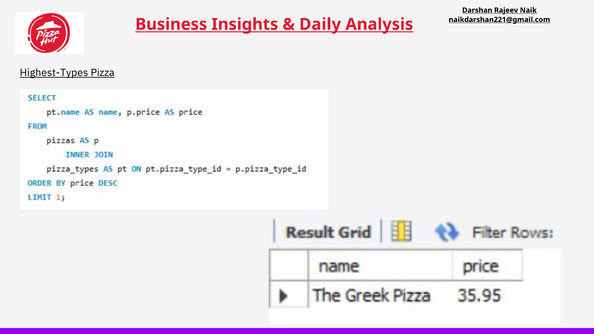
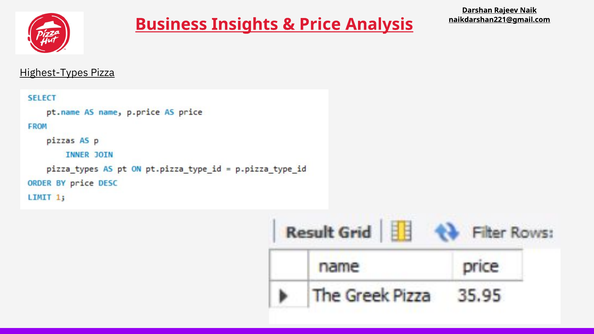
Daily: Daily -> Price (320, 24)
